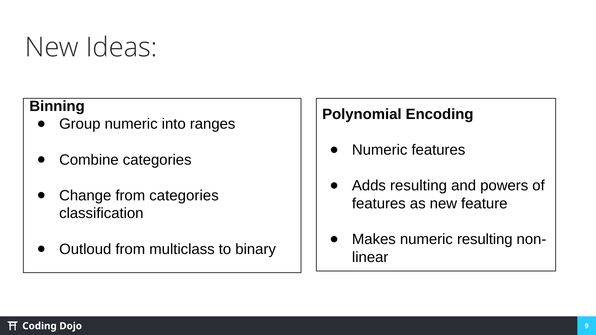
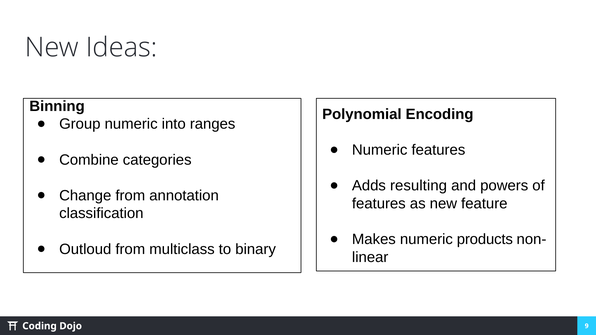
from categories: categories -> annotation (184, 196)
numeric resulting: resulting -> products (485, 239)
